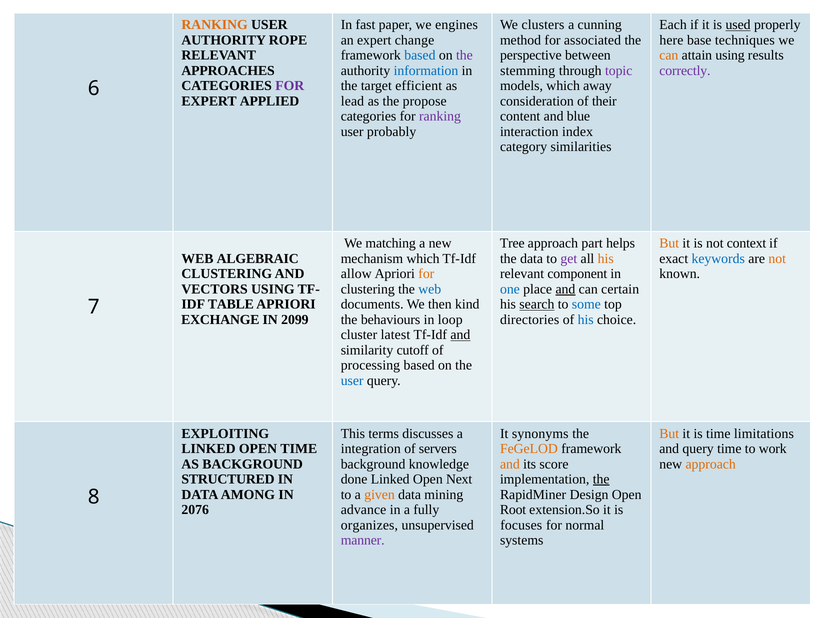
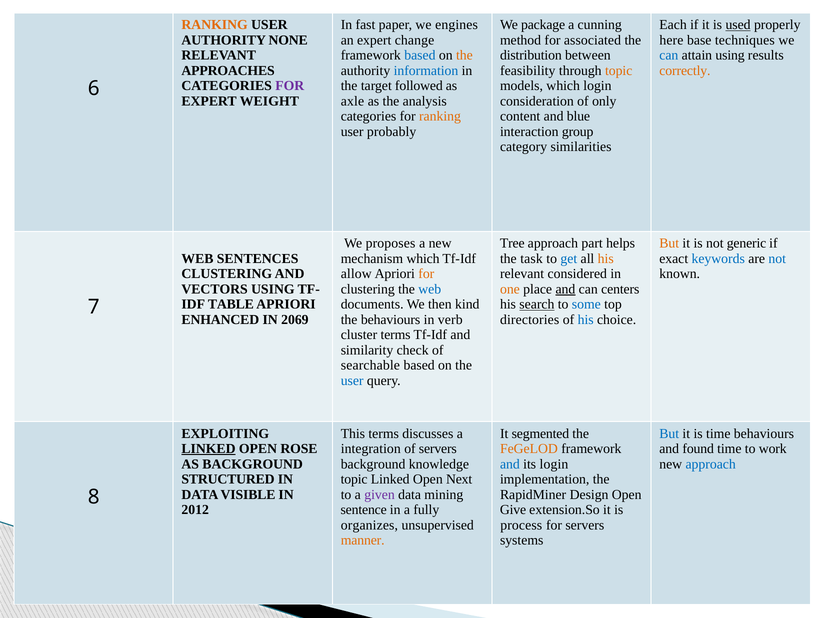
clusters: clusters -> package (543, 25)
ROPE: ROPE -> NONE (288, 40)
the colour: purple -> orange (464, 55)
perspective: perspective -> distribution (531, 55)
can colour: orange -> blue (669, 55)
stemming: stemming -> feasibility (528, 71)
topic colour: purple -> orange (619, 71)
correctly colour: purple -> orange (685, 71)
efficient: efficient -> followed (419, 86)
which away: away -> login (597, 86)
APPLIED: APPLIED -> WEIGHT (269, 101)
lead: lead -> axle (352, 101)
propose: propose -> analysis (425, 101)
their: their -> only (604, 101)
ranking colour: purple -> orange (440, 116)
index: index -> group (578, 132)
matching: matching -> proposes (391, 243)
context: context -> generic (747, 243)
ALGEBRAIC: ALGEBRAIC -> SENTENCES (258, 259)
the data: data -> task (532, 259)
get colour: purple -> blue (569, 259)
not colour: orange -> blue (777, 259)
component: component -> considered (577, 274)
one colour: blue -> orange (510, 289)
certain: certain -> centers (620, 289)
EXCHANGE: EXCHANGE -> ENHANCED (220, 320)
2099: 2099 -> 2069 (295, 320)
loop: loop -> verb (450, 320)
cluster latest: latest -> terms (396, 335)
and underline: present -> none (460, 335)
cutoff: cutoff -> check (413, 350)
processing: processing -> searchable (370, 365)
synonyms: synonyms -> segmented (540, 433)
But colour: orange -> blue (669, 433)
time limitations: limitations -> behaviours (764, 433)
LINKED underline: none -> present (209, 449)
OPEN TIME: TIME -> ROSE (299, 449)
and query: query -> found (698, 449)
and colour: orange -> blue (510, 464)
its score: score -> login (554, 464)
approach colour: orange -> blue (711, 464)
done: done -> topic (354, 479)
the underline: present -> none (601, 479)
AMONG: AMONG -> VISIBLE (248, 494)
given colour: orange -> purple (380, 494)
2076: 2076 -> 2012 (195, 510)
advance: advance -> sentence (364, 510)
Root: Root -> Give (513, 510)
focuses: focuses -> process (521, 525)
for normal: normal -> servers (585, 525)
manner colour: purple -> orange (363, 540)
